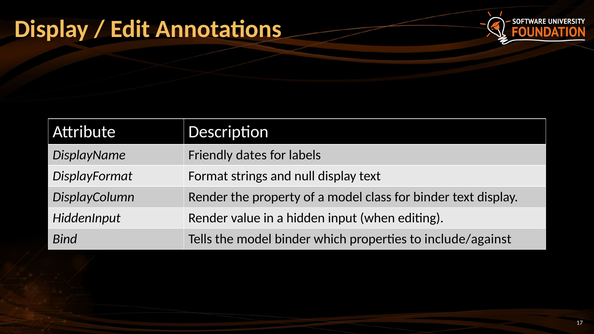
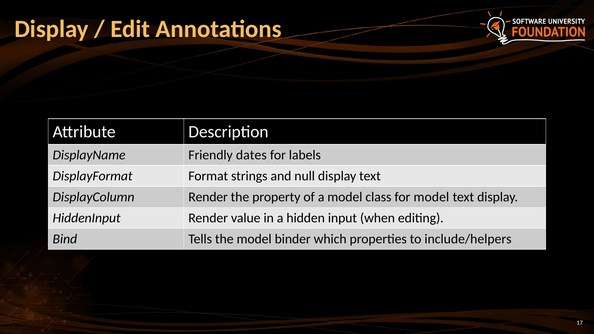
for binder: binder -> model (431, 197)
include/against: include/against -> include/helpers (468, 239)
